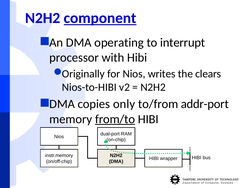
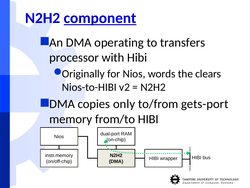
interrupt: interrupt -> transfers (183, 42)
writes: writes -> words (162, 74)
addr-port: addr-port -> gets-port (205, 104)
from/to underline: present -> none (115, 119)
